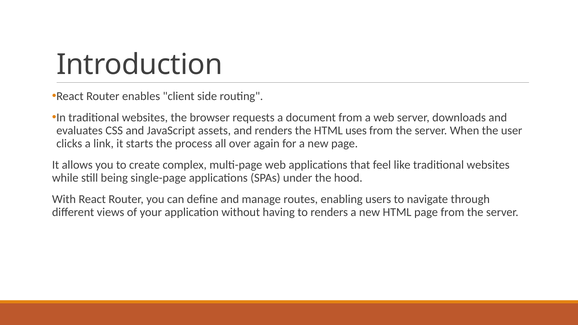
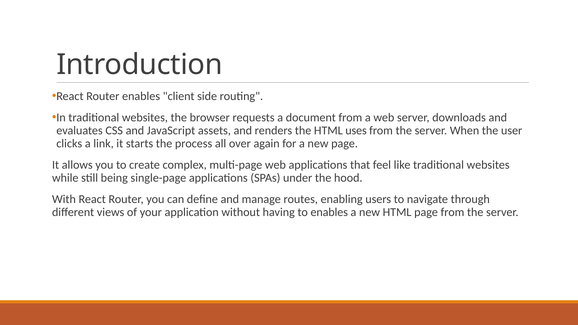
to renders: renders -> enables (329, 212)
